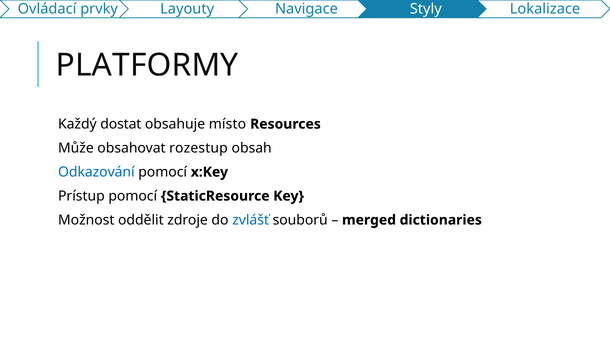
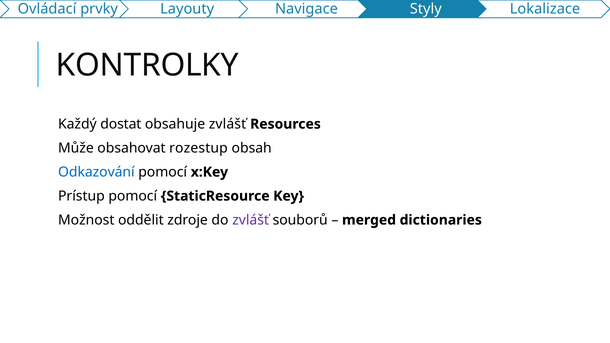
PLATFORMY: PLATFORMY -> KONTROLKY (147, 65)
obsahuje místo: místo -> zvlášť (227, 124)
zvlášť colour: blue -> purple (251, 220)
